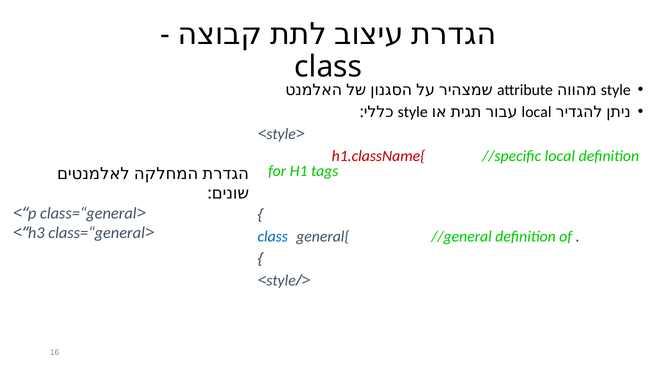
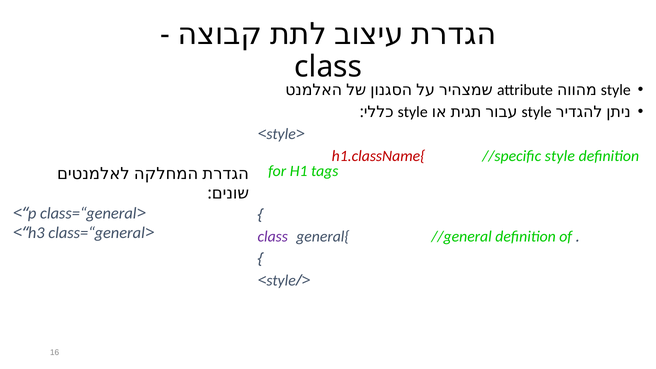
local: local -> style (537, 112)
//specific local: local -> style (560, 156)
class colour: blue -> purple (273, 237)
